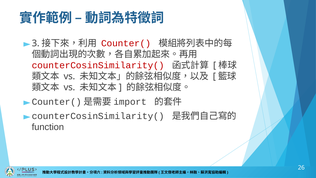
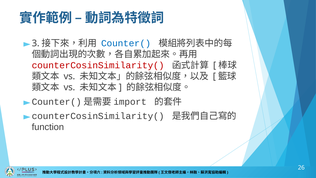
Counter( colour: red -> blue (126, 43)
